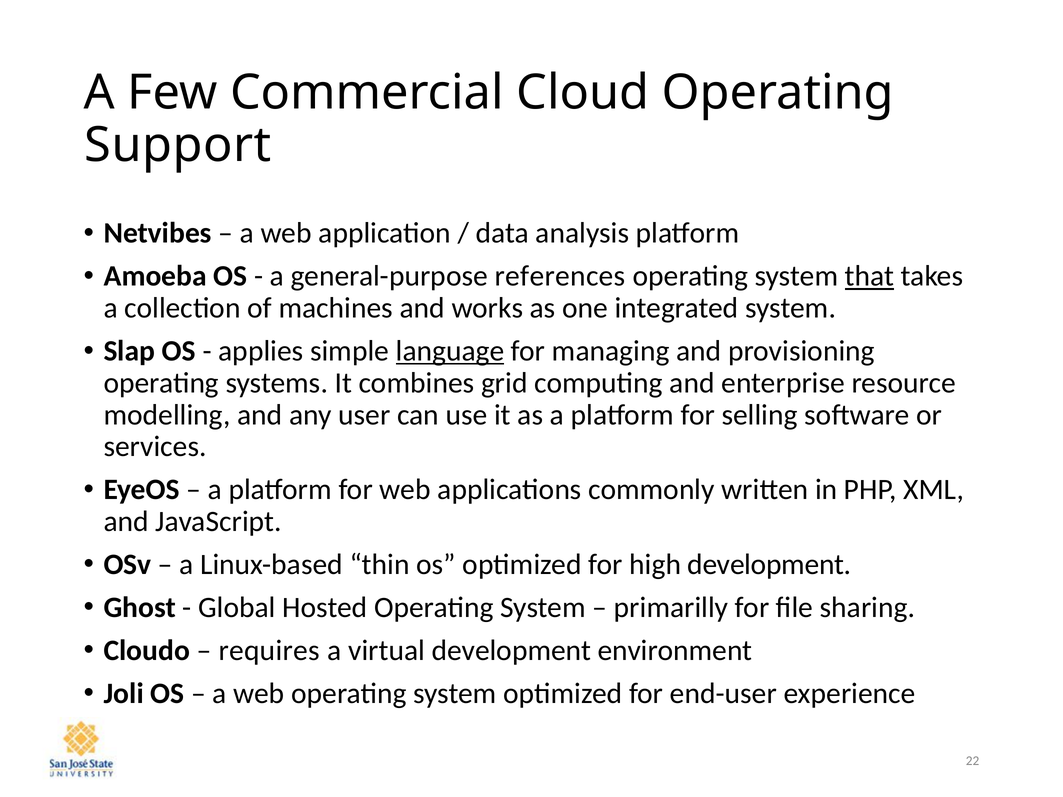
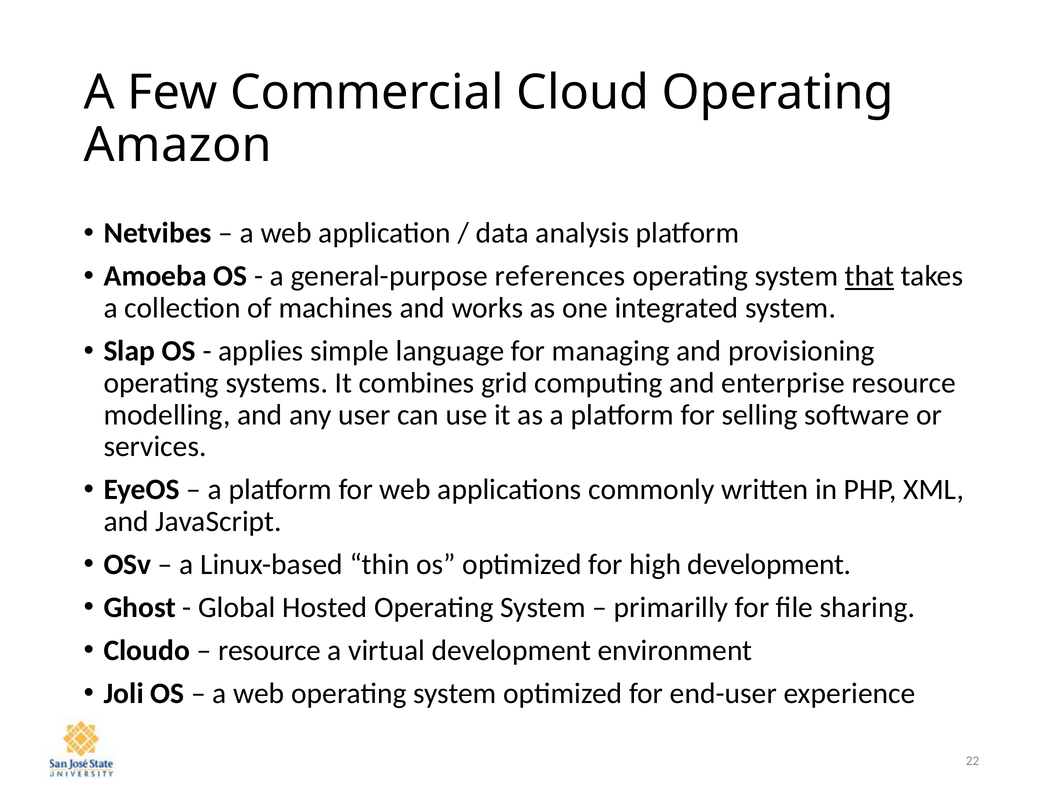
Support: Support -> Amazon (178, 145)
language underline: present -> none (450, 351)
requires: requires -> resource (270, 651)
